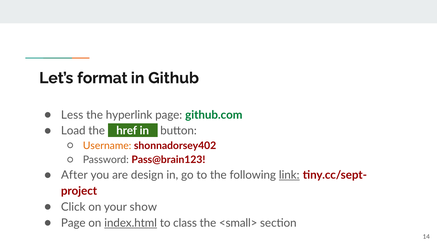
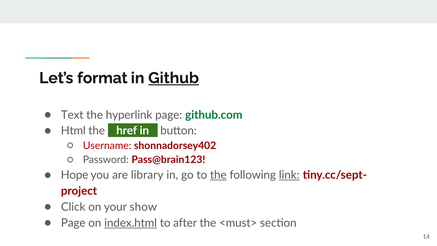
Github underline: none -> present (174, 78)
Less: Less -> Text (72, 115)
Load: Load -> Html (73, 131)
Username colour: orange -> red (107, 146)
After: After -> Hope (75, 175)
design: design -> library (147, 175)
the underline: none -> present (218, 175)
class: class -> after (185, 223)
<small>: <small> -> <must> (238, 223)
